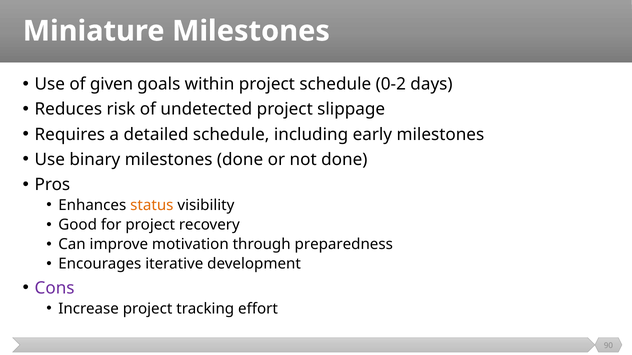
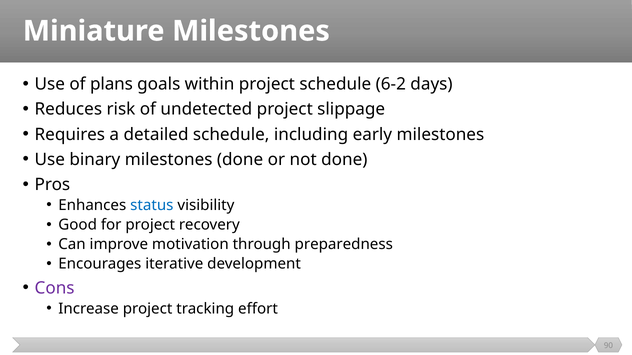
given: given -> plans (111, 84)
0-2: 0-2 -> 6-2 (391, 84)
status colour: orange -> blue (152, 205)
